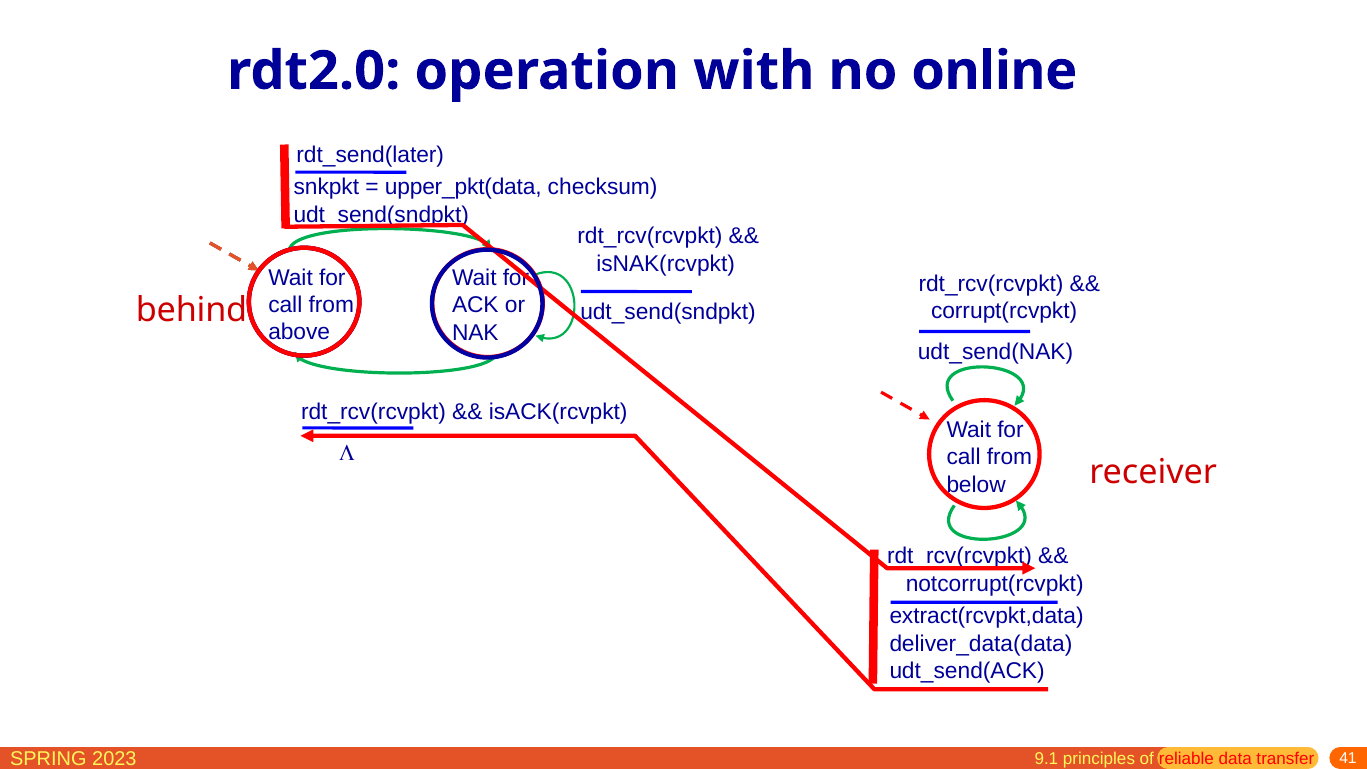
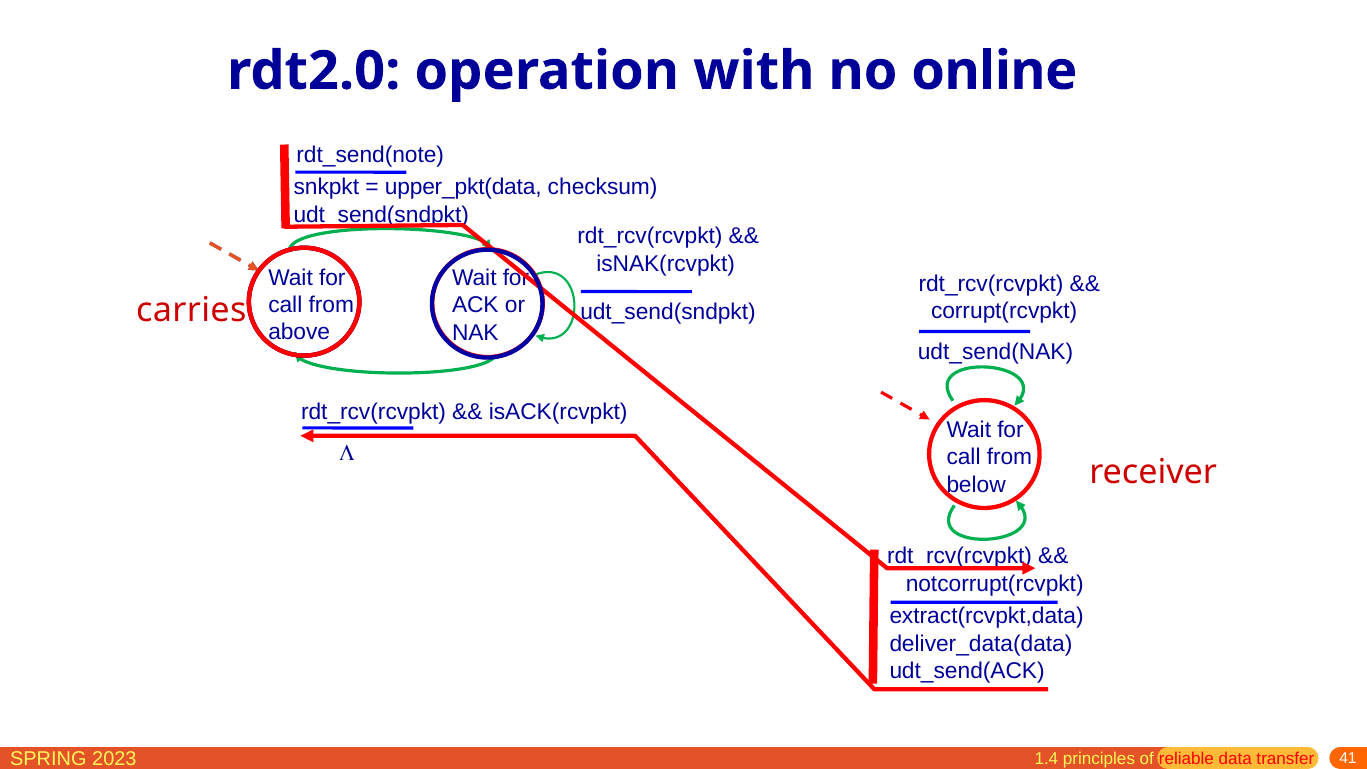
rdt_send(later: rdt_send(later -> rdt_send(note (370, 155)
behind: behind -> carries (191, 310)
9.1: 9.1 -> 1.4 (1046, 759)
